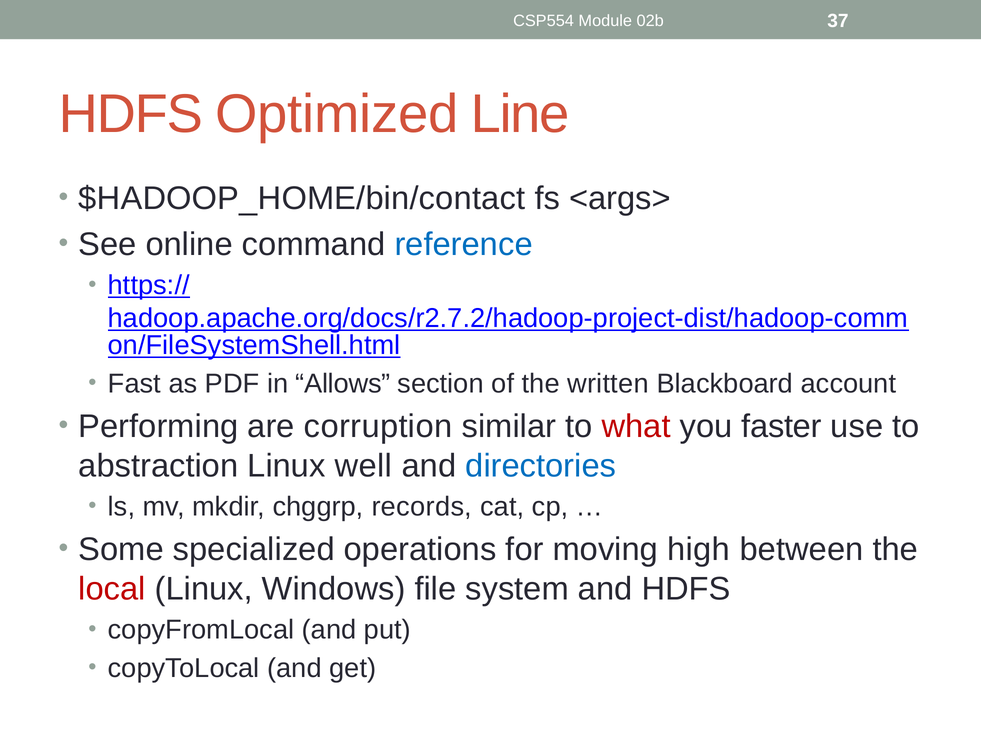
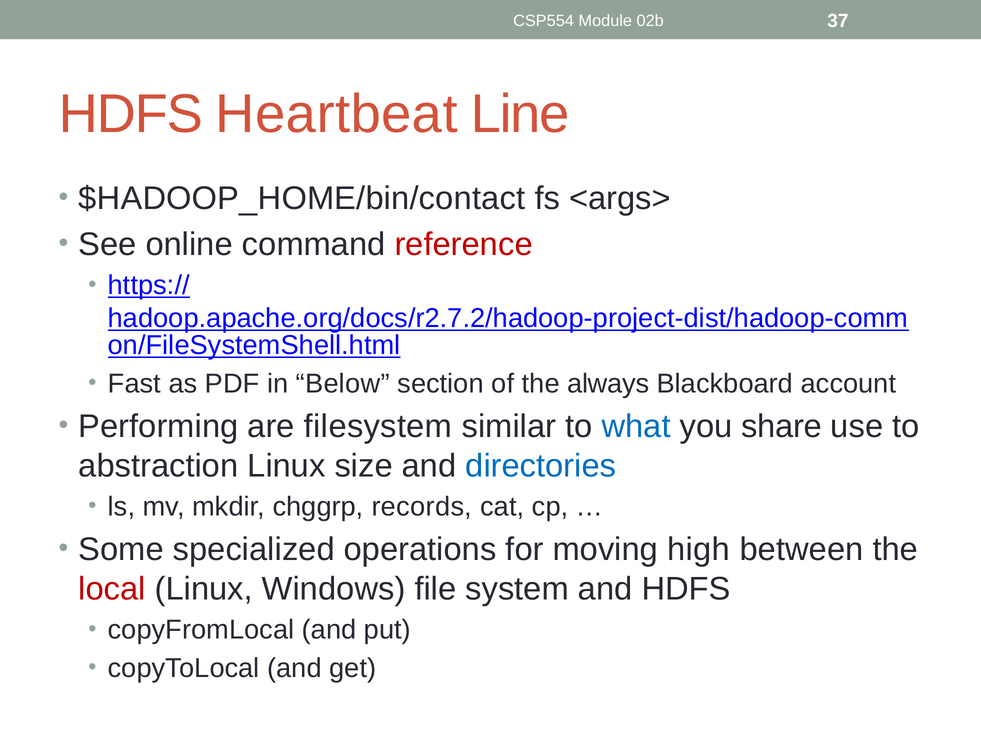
Optimized: Optimized -> Heartbeat (337, 114)
reference colour: blue -> red (464, 244)
Allows: Allows -> Below (343, 383)
written: written -> always (608, 383)
corruption: corruption -> filesystem (378, 426)
what colour: red -> blue (636, 426)
faster: faster -> share (782, 426)
well: well -> size (364, 466)
